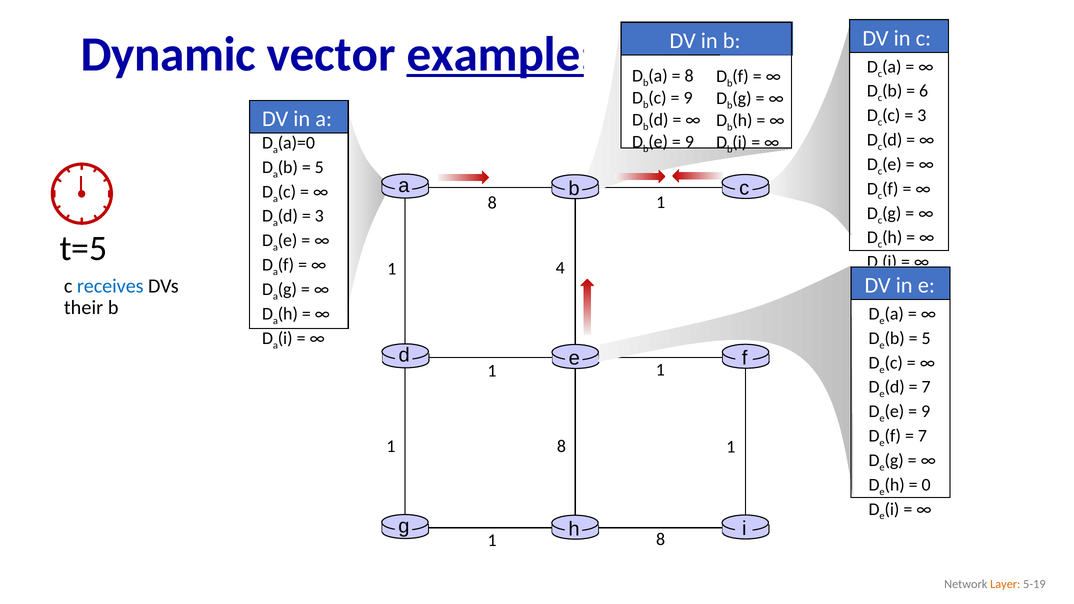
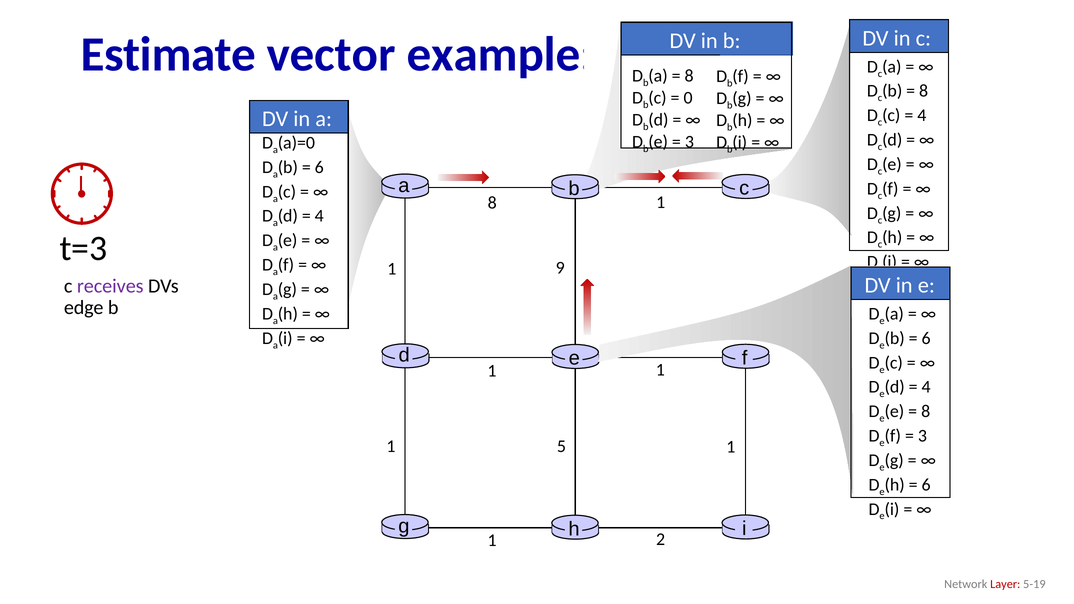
Dynamic: Dynamic -> Estimate (168, 54)
example underline: present -> none (500, 54)
6: 6 -> 8 (924, 91)
9: 9 -> 0 (688, 98)
3: 3 -> 4 (922, 116)
9: 9 -> 3 (689, 142)
5: 5 -> 6 (319, 167)
3: 3 -> 4 (319, 216)
t=5: t=5 -> t=3 (83, 249)
4: 4 -> 9 (560, 268)
receives colour: blue -> purple (110, 286)
their: their -> edge (84, 308)
5: 5 -> 6 (926, 338)
7: 7 -> 4 (926, 387)
9: 9 -> 8 (926, 412)
7: 7 -> 3 (922, 436)
8: 8 -> 5 (561, 447)
0: 0 -> 6 (926, 485)
8: 8 -> 2 (661, 540)
Layer colour: orange -> red (1005, 584)
